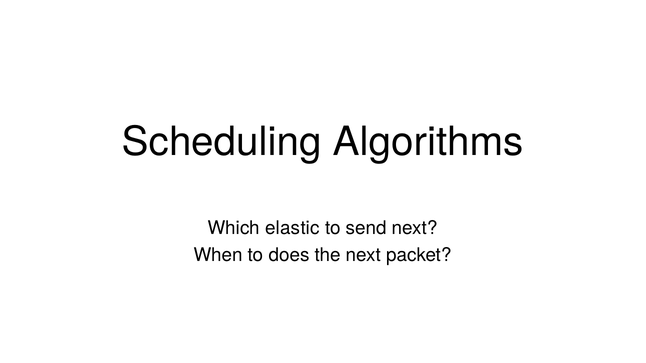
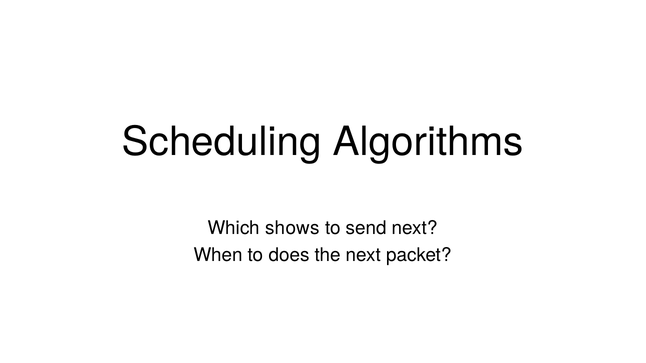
elastic: elastic -> shows (292, 228)
